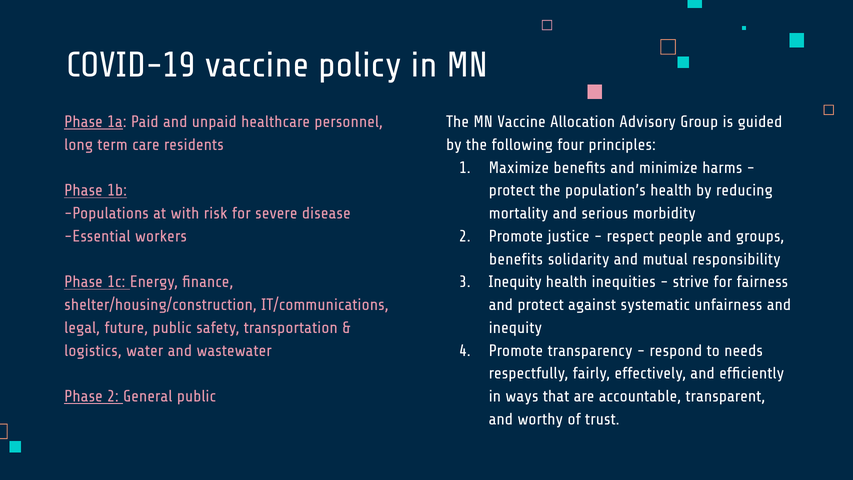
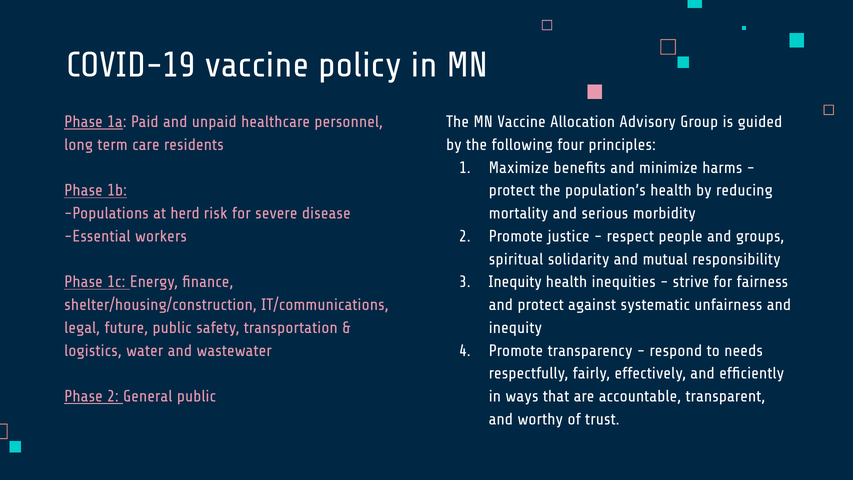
with: with -> herd (185, 213)
benefits: benefits -> spiritual (516, 259)
